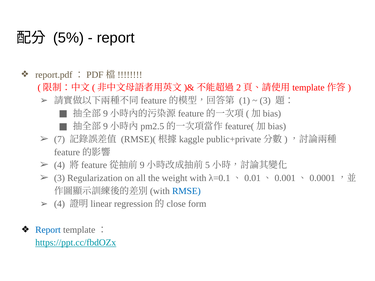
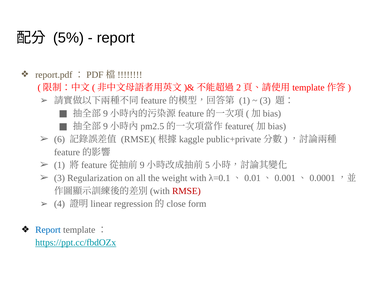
7: 7 -> 6 (59, 139)
4: 4 -> 1 (59, 165)
RMSE colour: blue -> red (186, 191)
